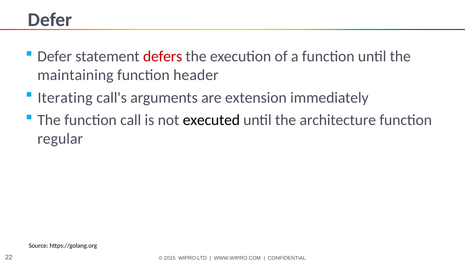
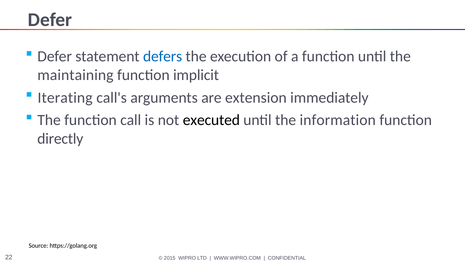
defers colour: red -> blue (163, 56)
header: header -> implicit (196, 75)
architecture: architecture -> information (338, 120)
regular: regular -> directly (60, 139)
